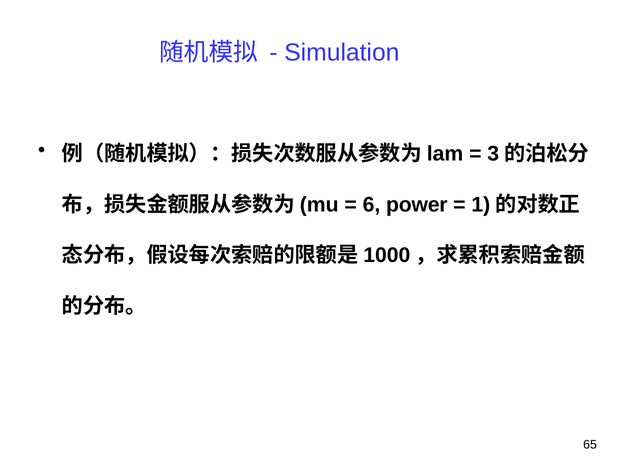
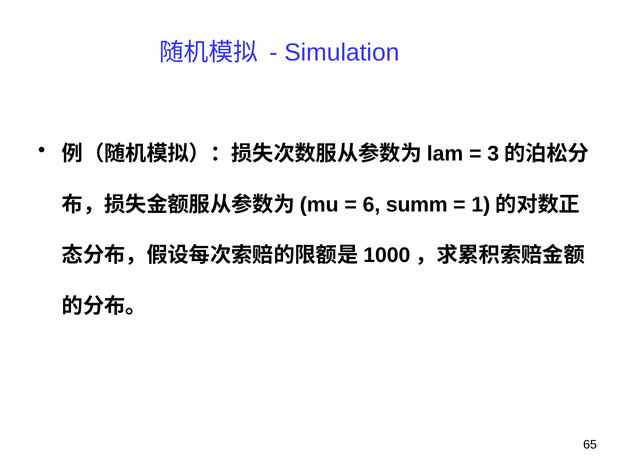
power: power -> summ (417, 205)
